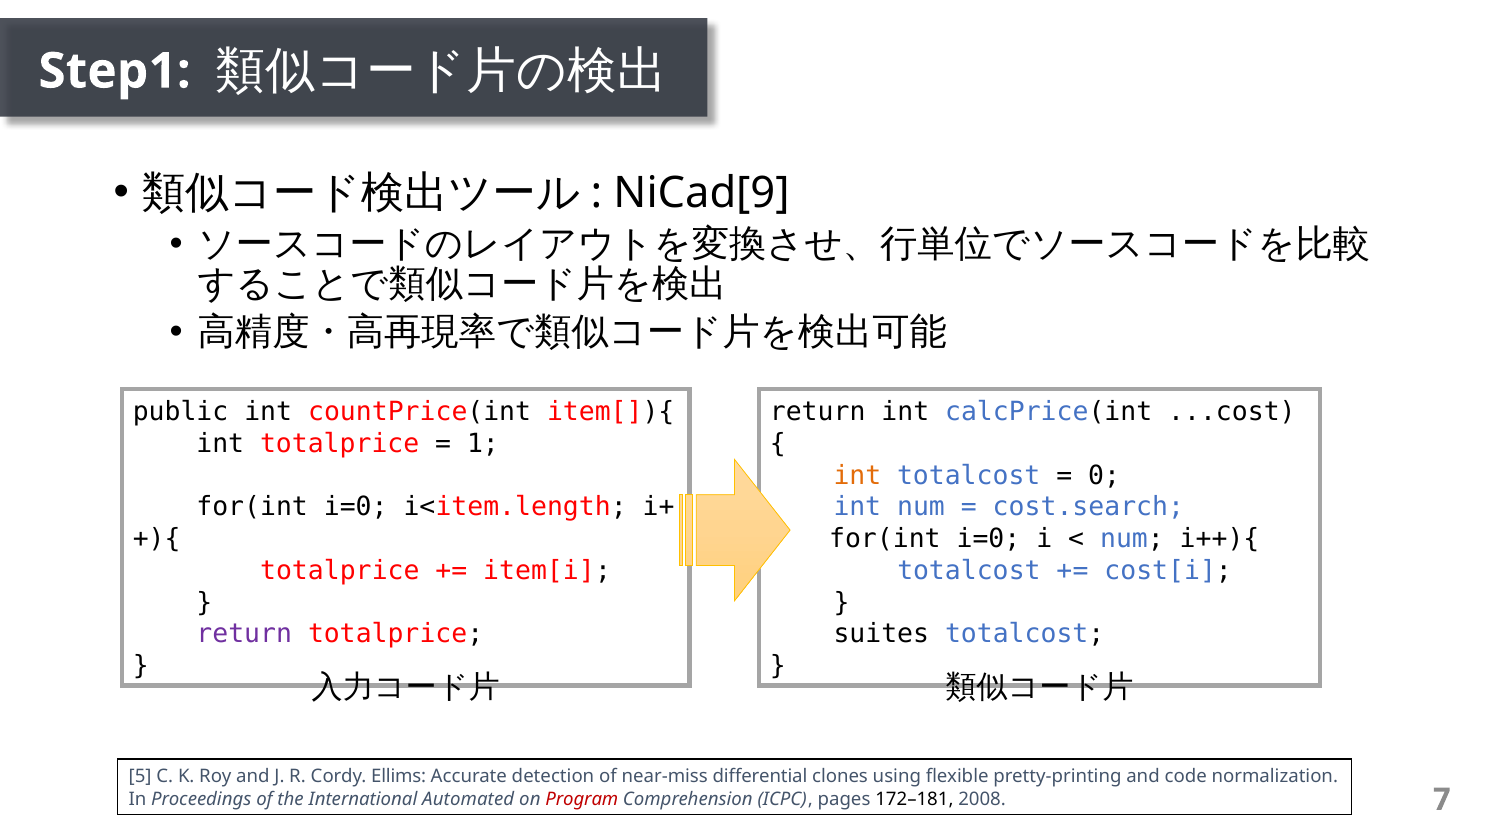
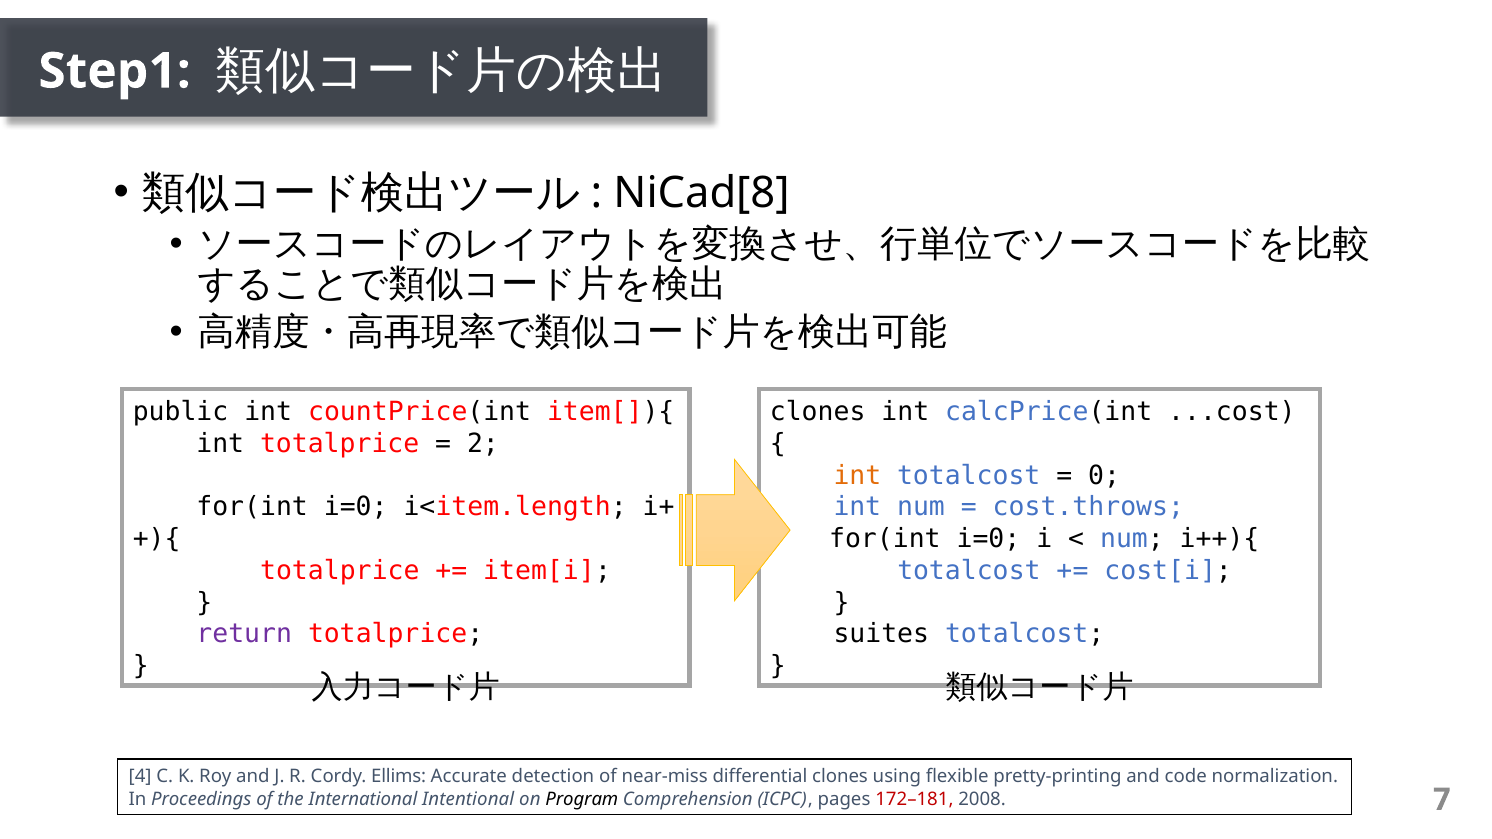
NiCad[9: NiCad[9 -> NiCad[8 (702, 193)
return: return -> clones (818, 412)
1: 1 -> 2 (483, 444)
cost.search: cost.search -> cost.throws (1088, 507)
5: 5 -> 4 (140, 777)
Automated: Automated -> Intentional (468, 799)
Program colour: red -> black (582, 799)
172–181 colour: black -> red (914, 799)
